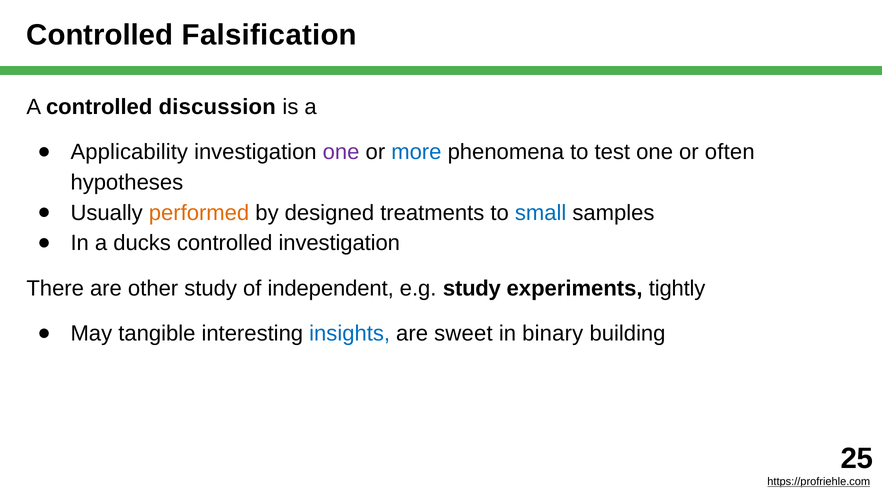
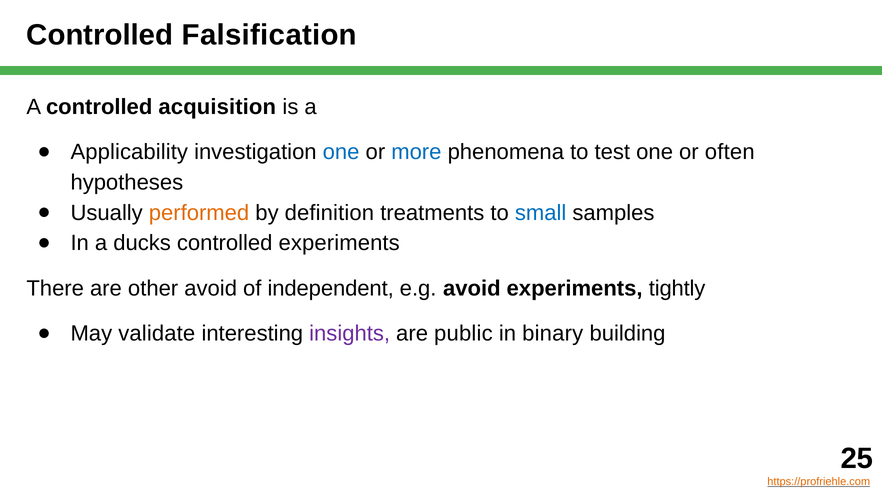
discussion: discussion -> acquisition (217, 107)
one colour: purple -> blue (341, 152)
designed: designed -> definition (329, 213)
controlled investigation: investigation -> experiments (339, 243)
other study: study -> avoid (211, 288)
e.g study: study -> avoid (472, 288)
tangible: tangible -> validate (157, 334)
insights colour: blue -> purple (350, 334)
sweet: sweet -> public (463, 334)
https://profriehle.com colour: black -> orange (819, 482)
